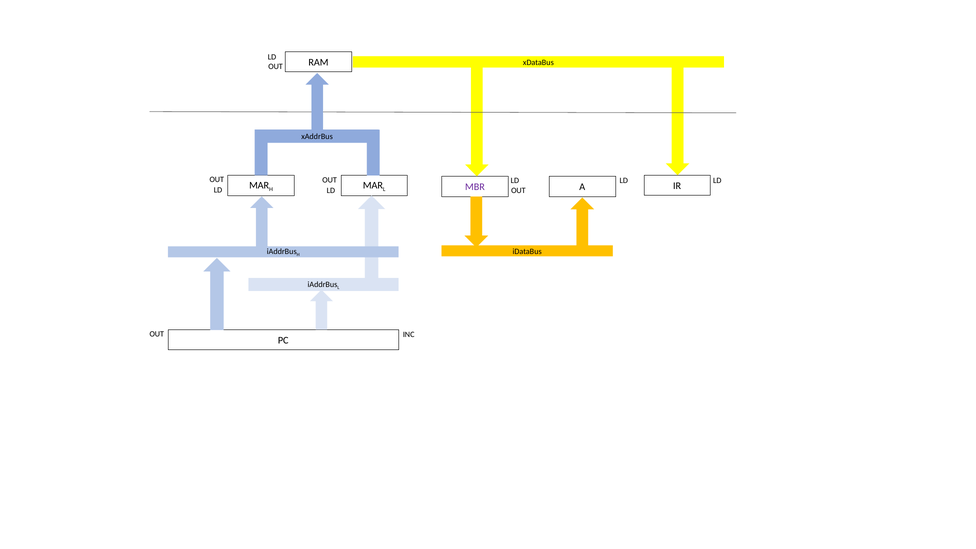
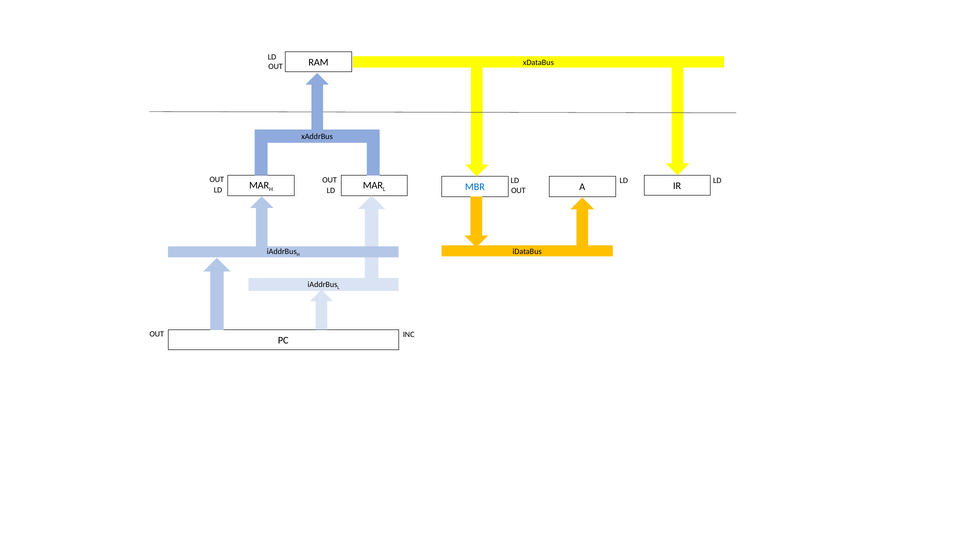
MBR colour: purple -> blue (475, 187)
